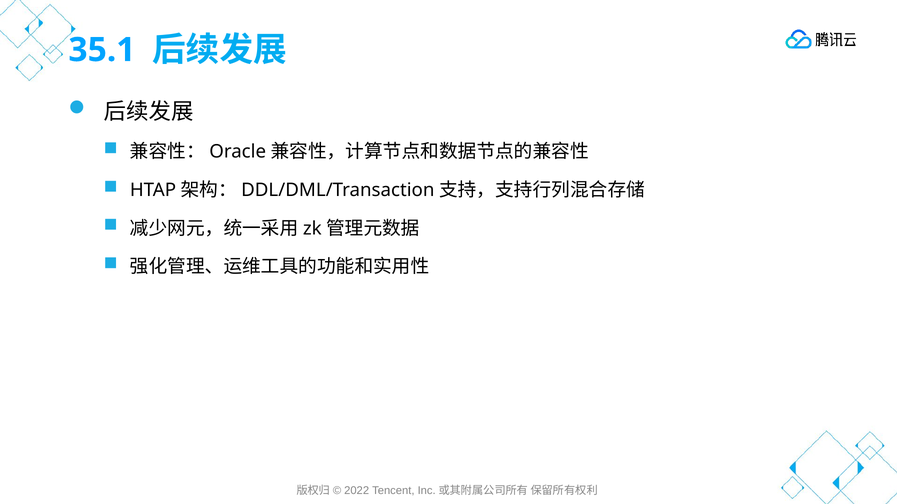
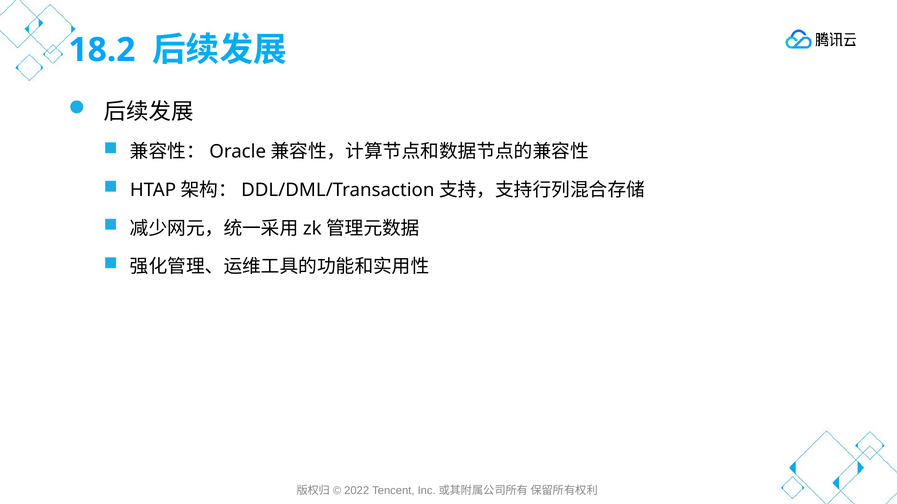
35.1: 35.1 -> 18.2 (102, 50)
